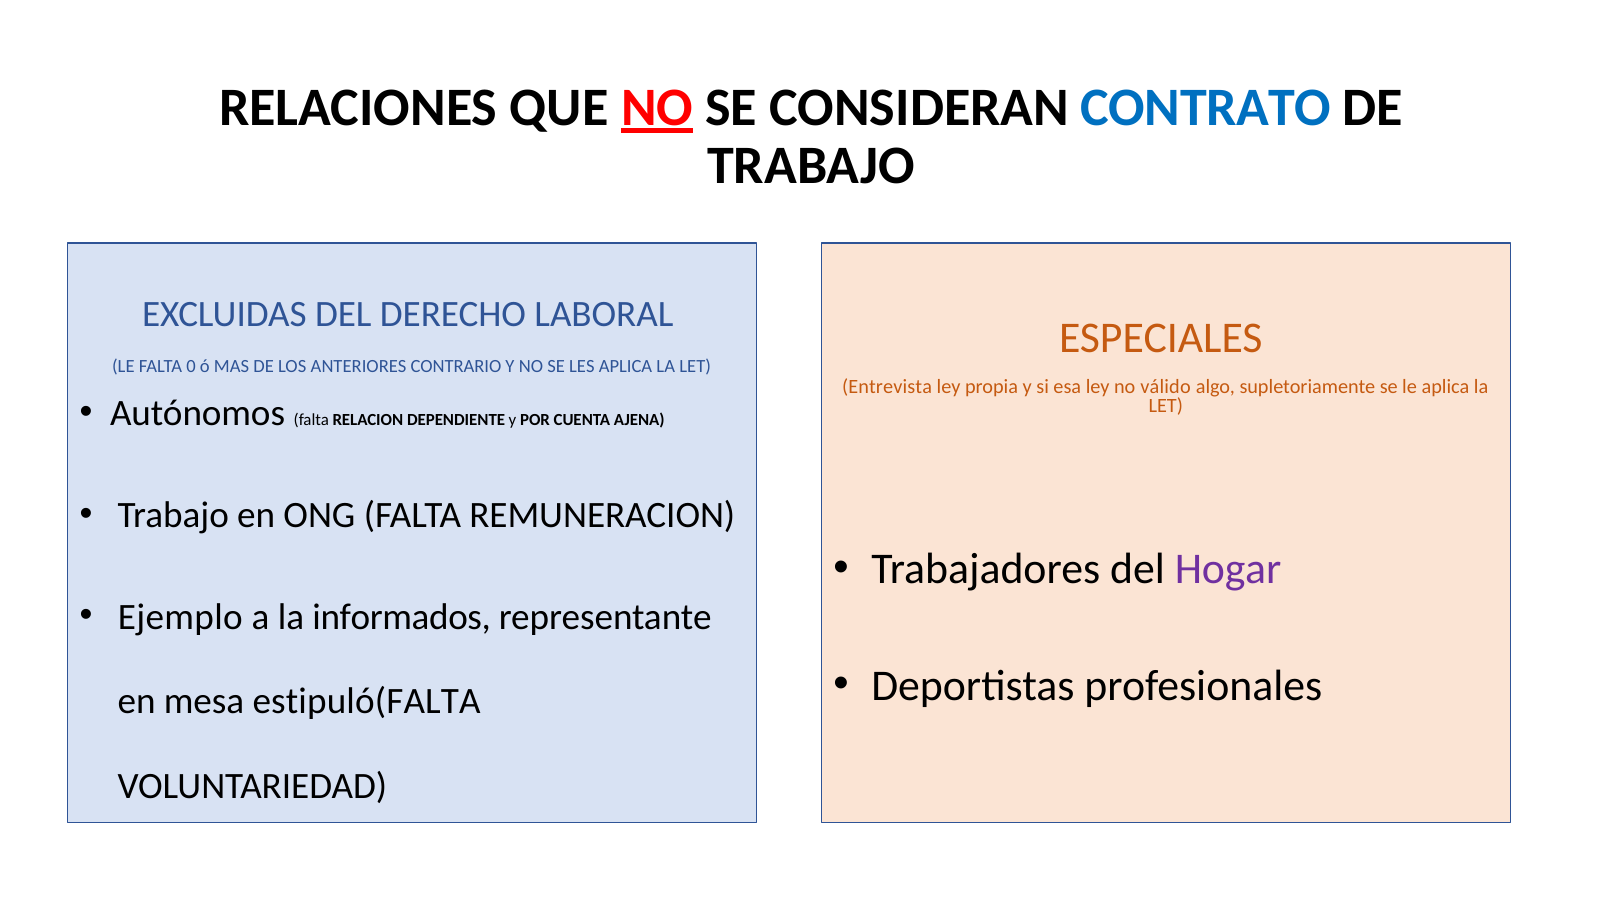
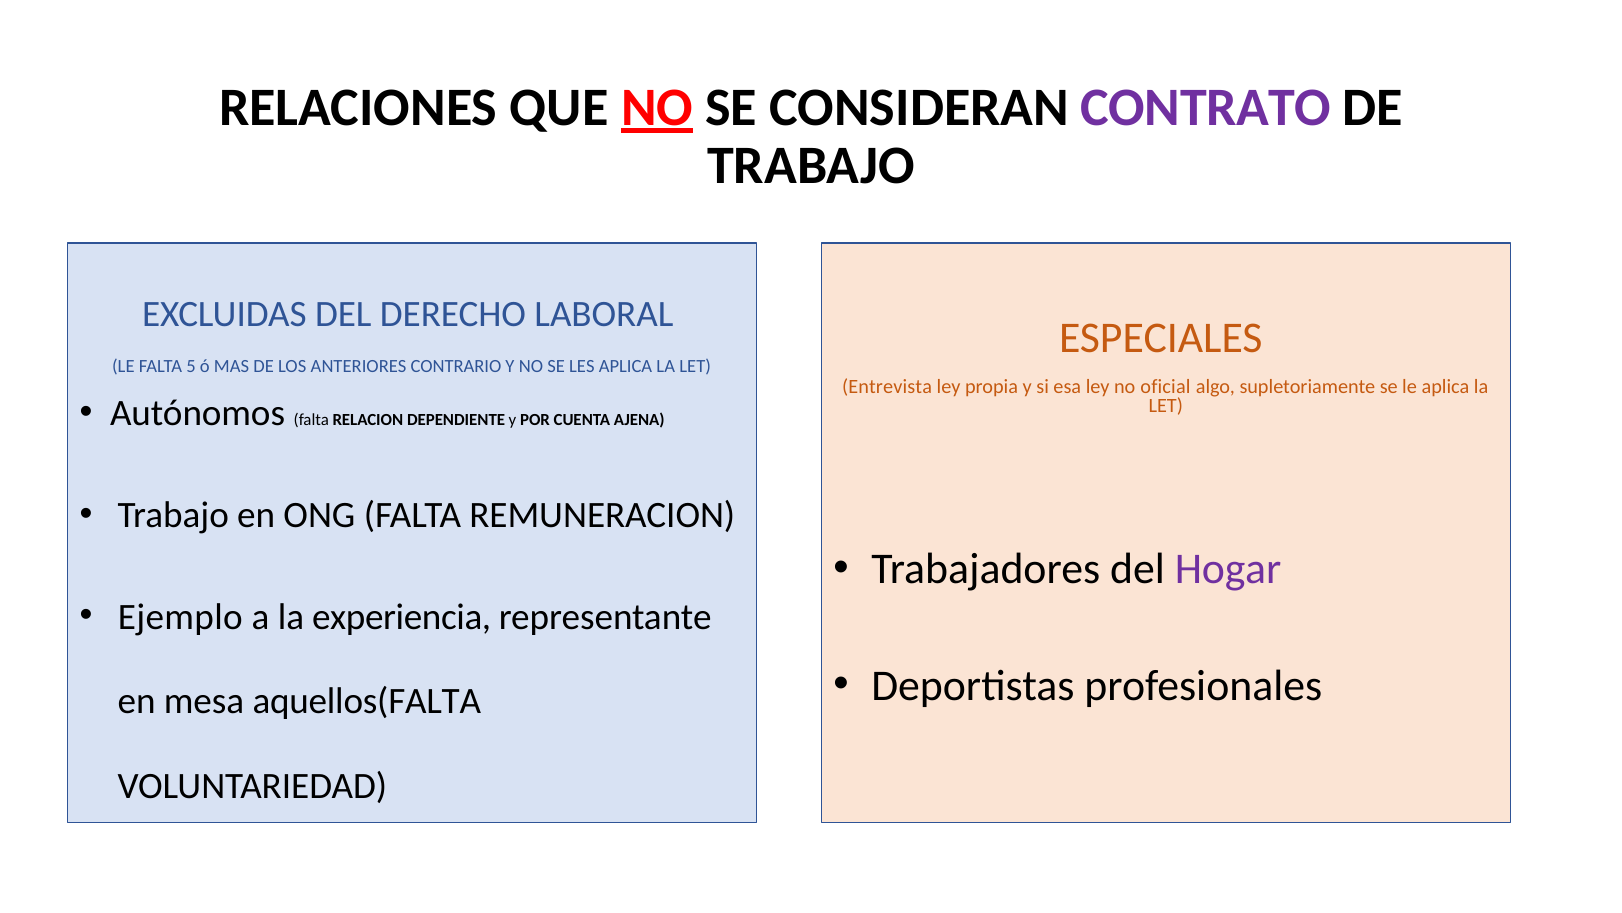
CONTRATO colour: blue -> purple (1206, 107)
0: 0 -> 5 (191, 366)
válido: válido -> oficial (1166, 386)
informados: informados -> experiencia (402, 617)
estipuló(FALTA: estipuló(FALTA -> aquellos(FALTA (367, 701)
